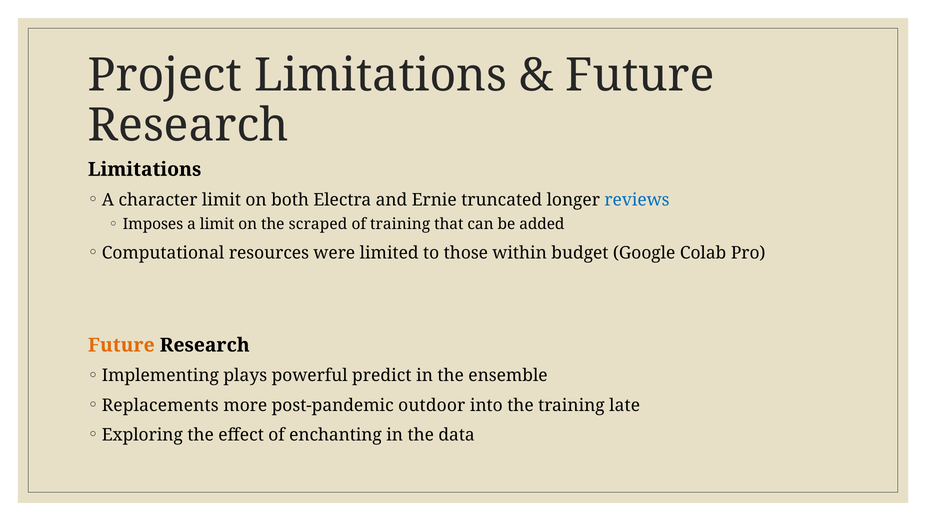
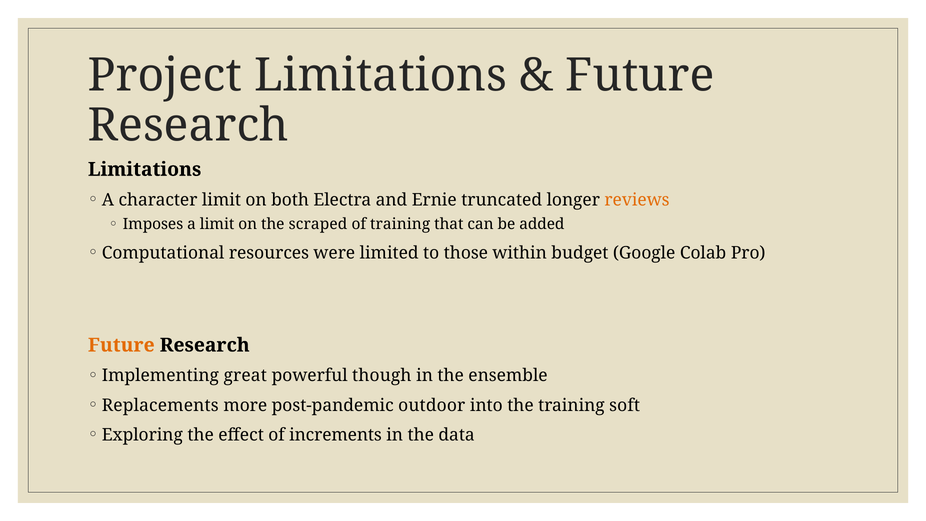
reviews colour: blue -> orange (637, 200)
plays: plays -> great (245, 376)
predict: predict -> though (382, 376)
late: late -> soft (625, 405)
enchanting: enchanting -> increments (336, 435)
